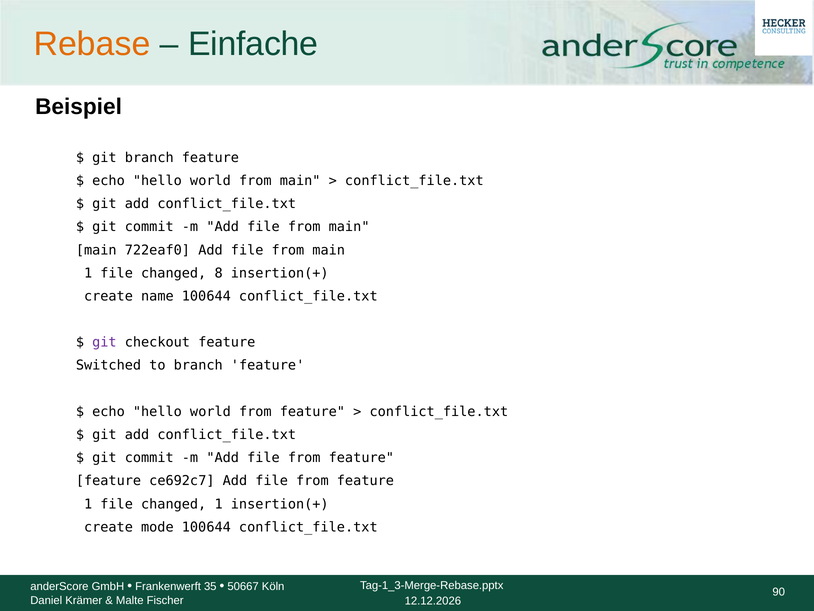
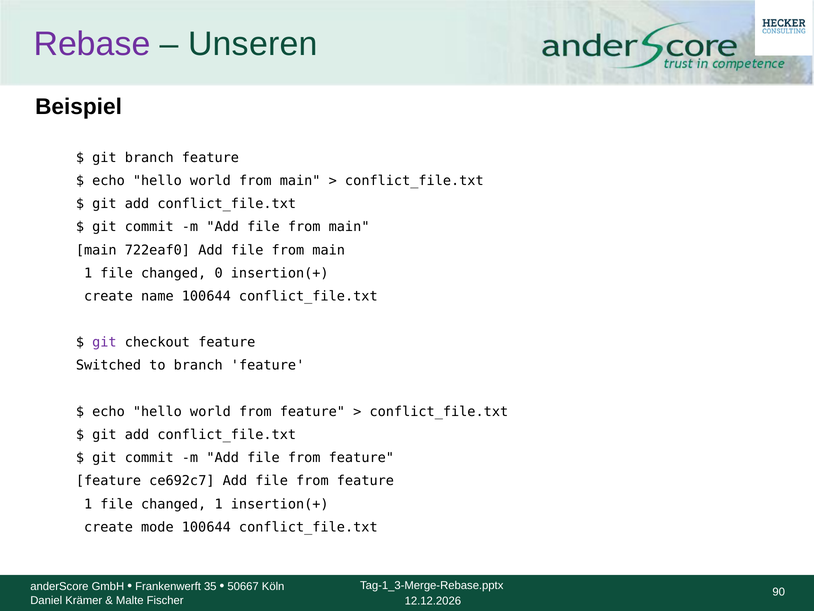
Rebase colour: orange -> purple (92, 44)
Einfache: Einfache -> Unseren (253, 44)
8: 8 -> 0 (219, 273)
